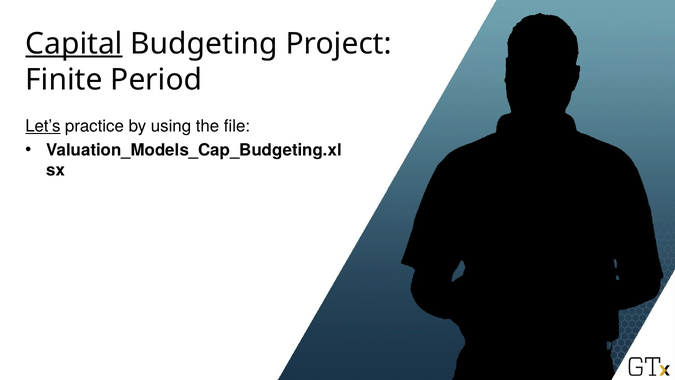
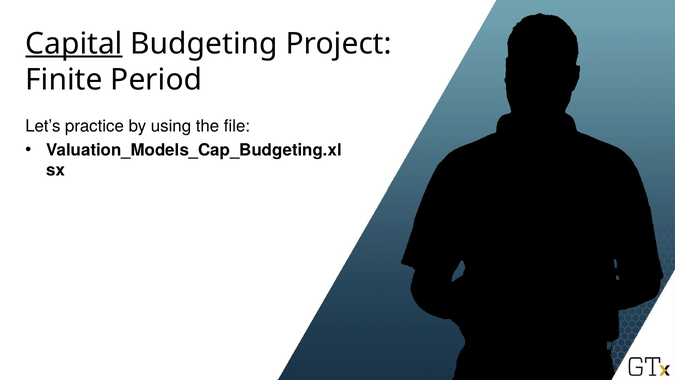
Let’s underline: present -> none (43, 126)
